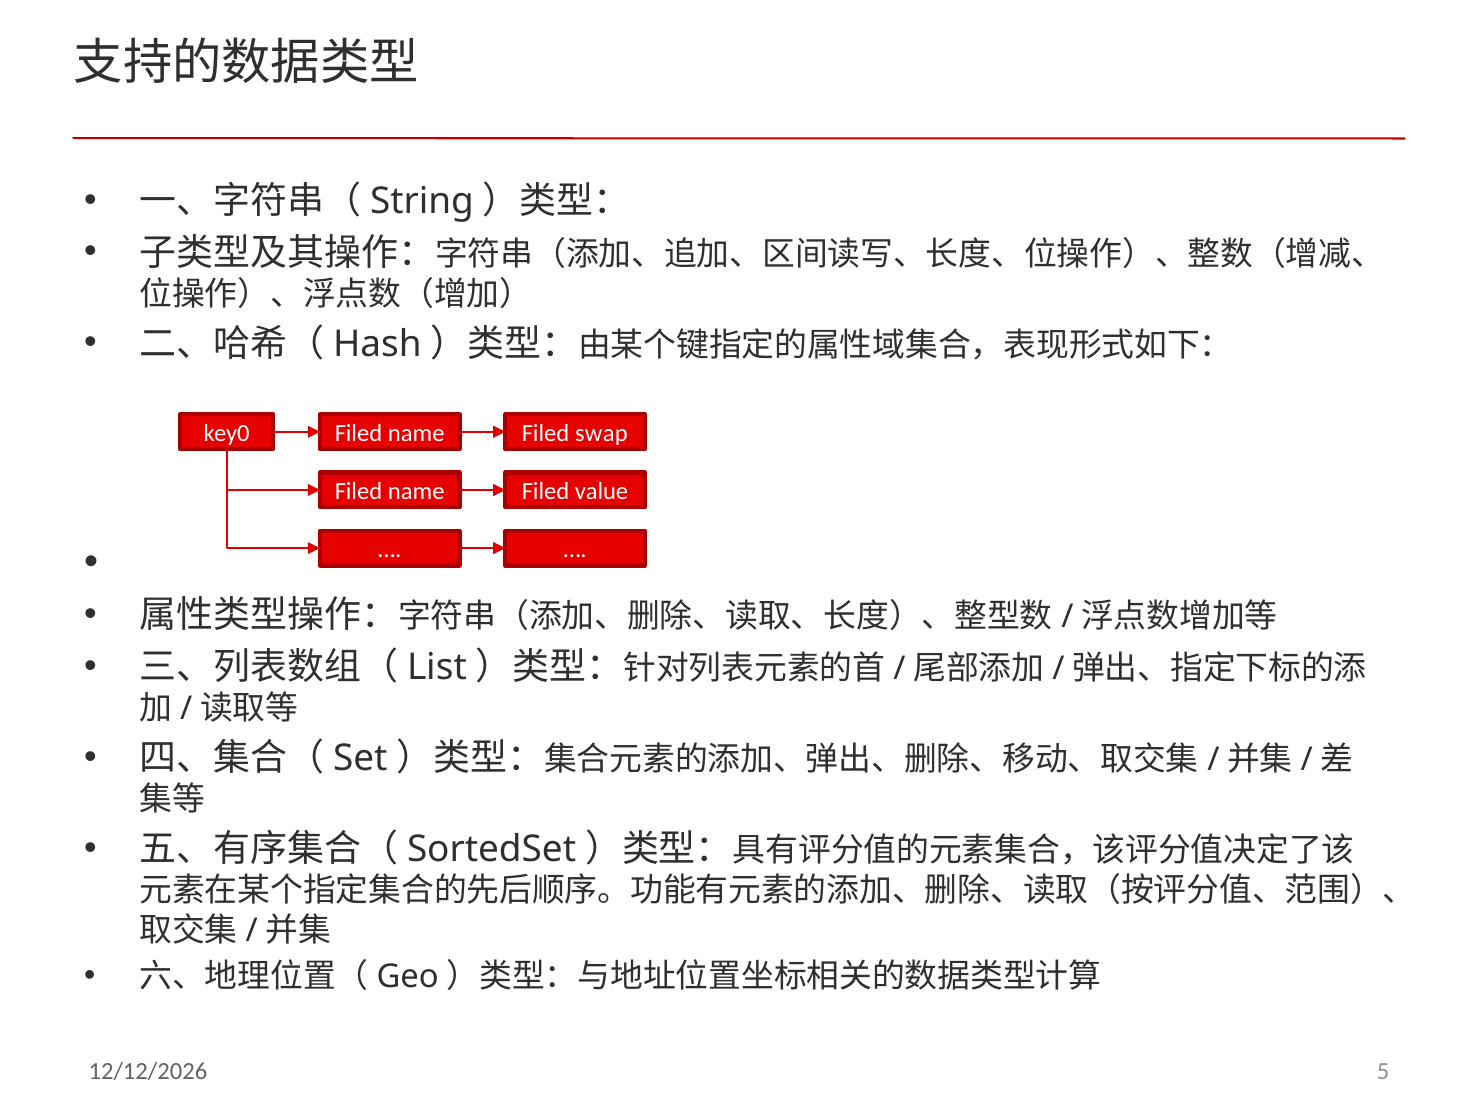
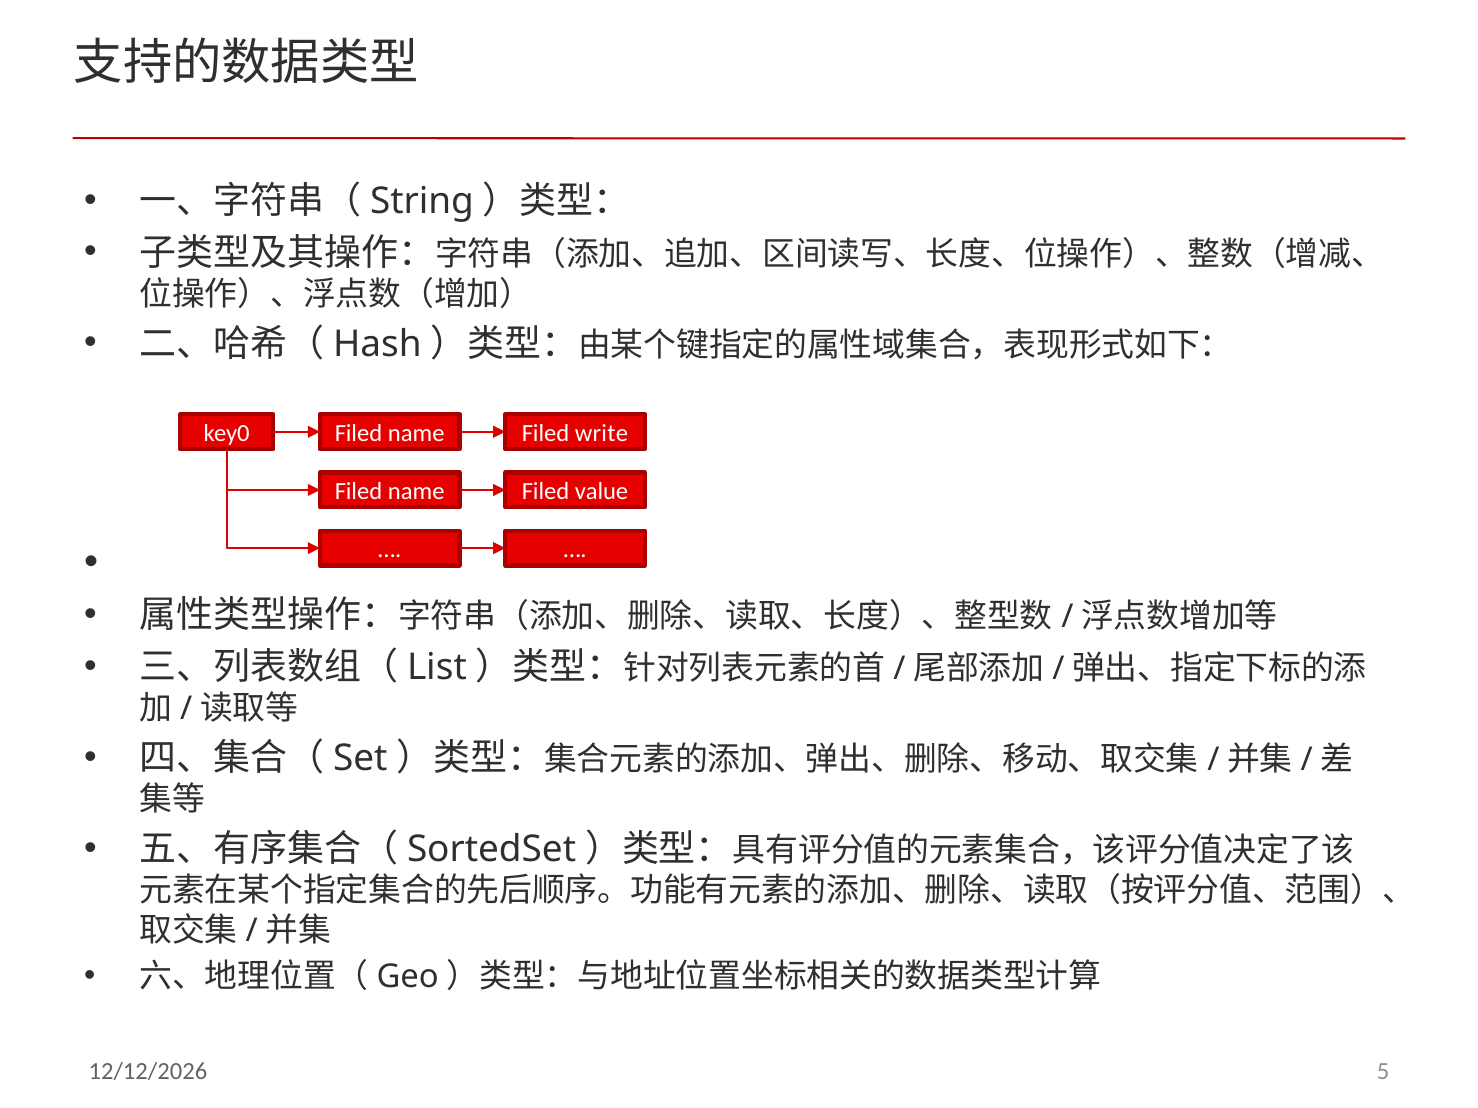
swap: swap -> write (601, 434)
